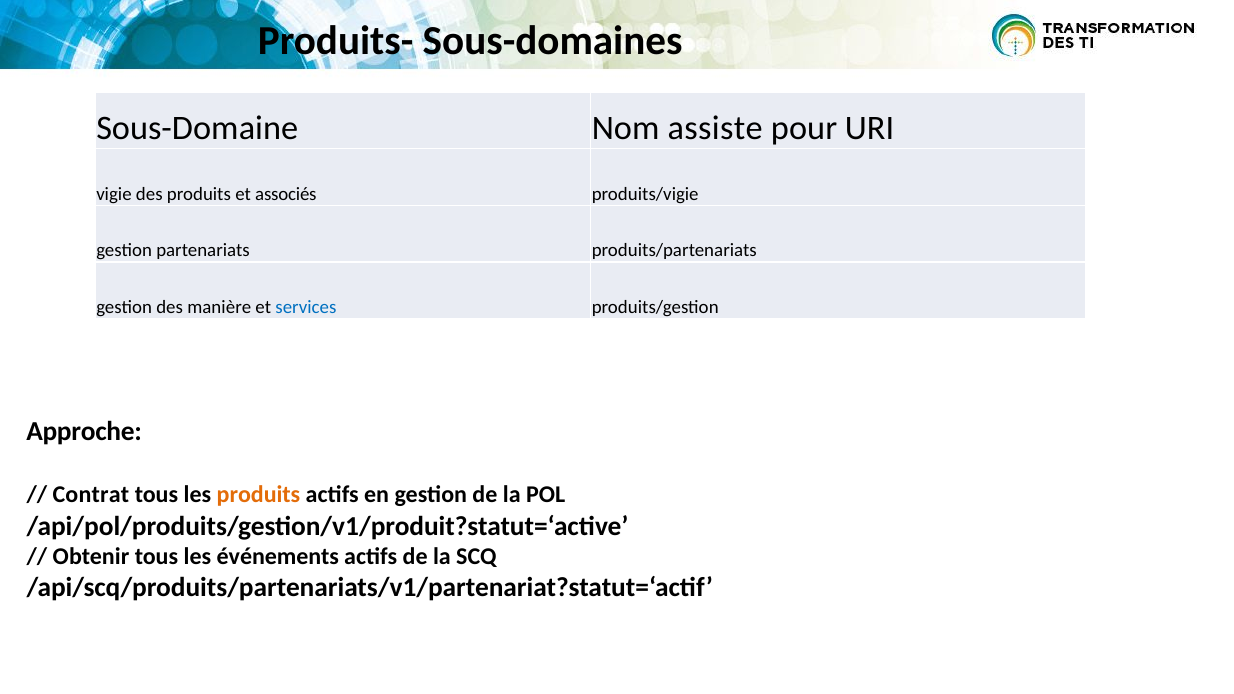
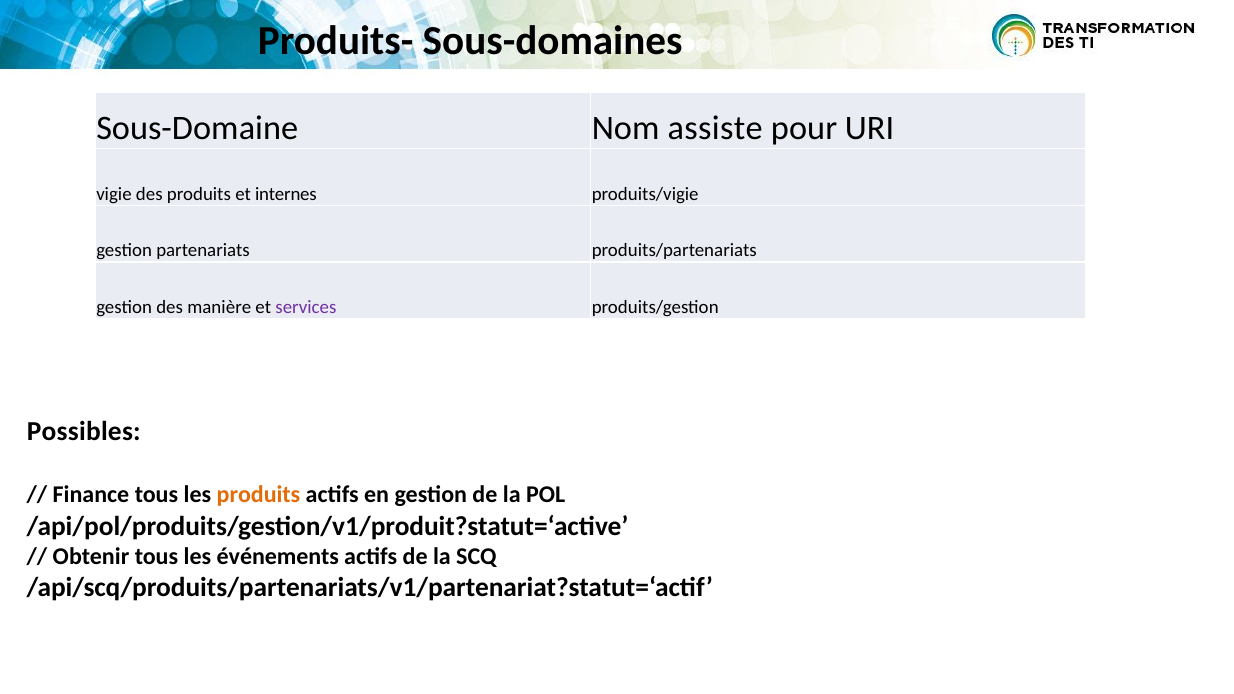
associés: associés -> internes (286, 194)
services colour: blue -> purple (306, 307)
Approche: Approche -> Possibles (84, 432)
Contrat: Contrat -> Finance (91, 495)
